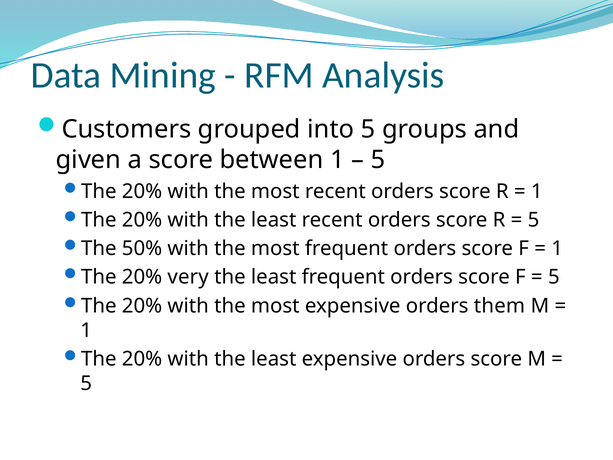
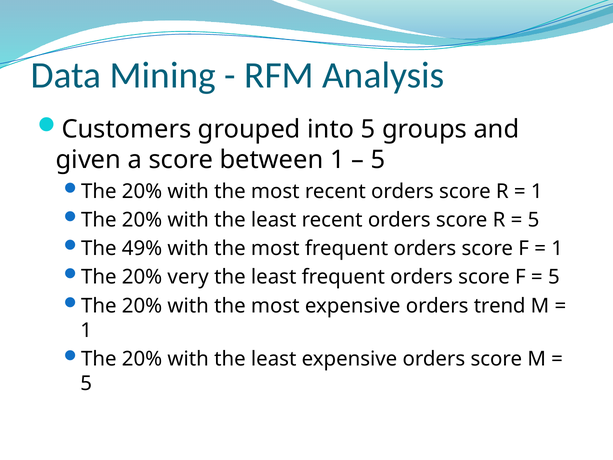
50%: 50% -> 49% (142, 248)
them: them -> trend (500, 306)
